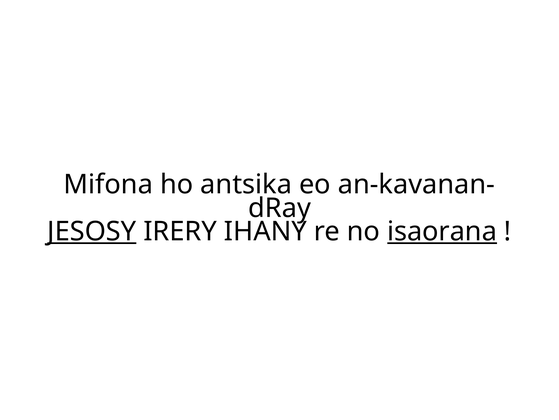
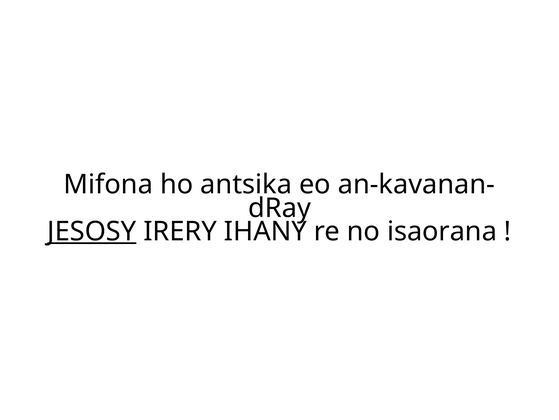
isaorana underline: present -> none (442, 231)
